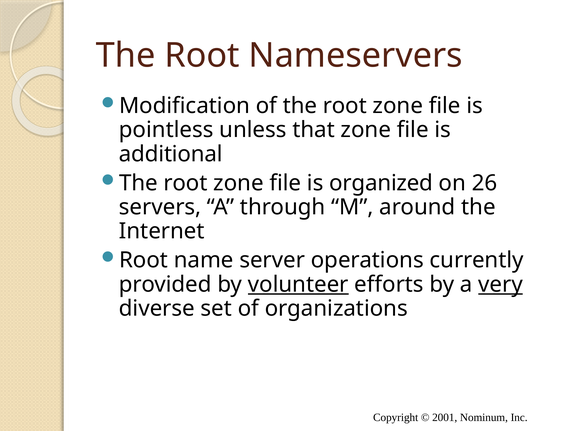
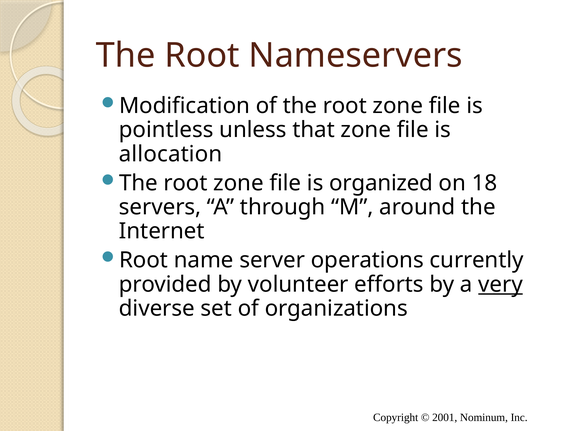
additional: additional -> allocation (171, 154)
26: 26 -> 18 (484, 183)
volunteer underline: present -> none (298, 285)
